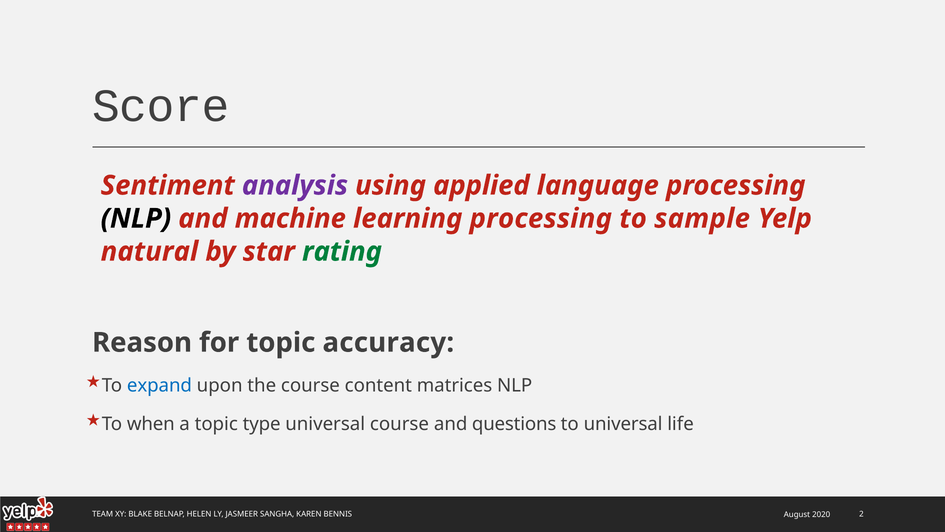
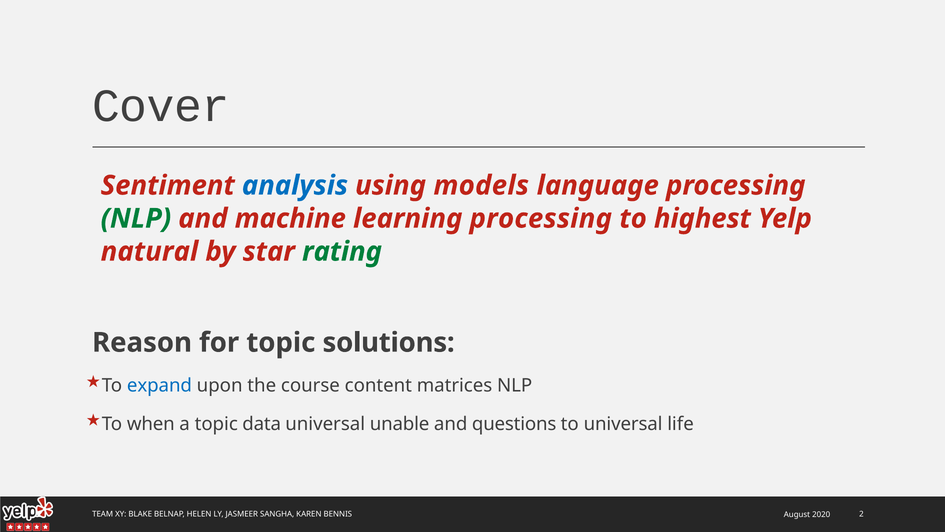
Score: Score -> Cover (161, 106)
analysis colour: purple -> blue (295, 185)
applied: applied -> models (481, 185)
NLP colour: black -> green (136, 218)
sample: sample -> highest (702, 218)
accuracy: accuracy -> solutions (389, 342)
type: type -> data (262, 424)
universal course: course -> unable (400, 424)
